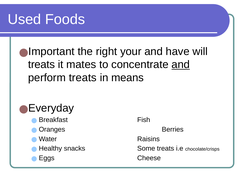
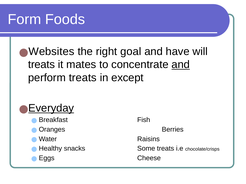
Used: Used -> Form (24, 19)
Important: Important -> Websites (51, 52)
your: your -> goal (131, 52)
means: means -> except (127, 78)
Everyday underline: none -> present (51, 108)
